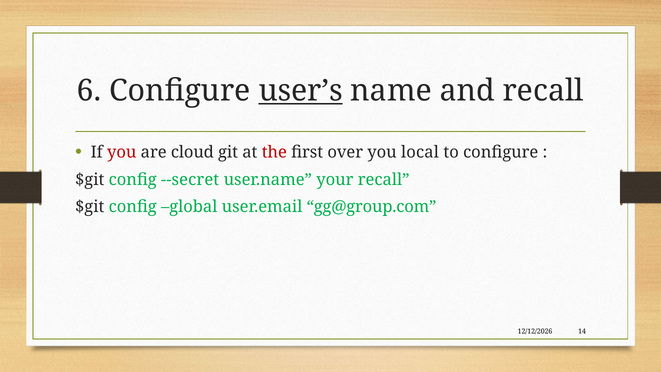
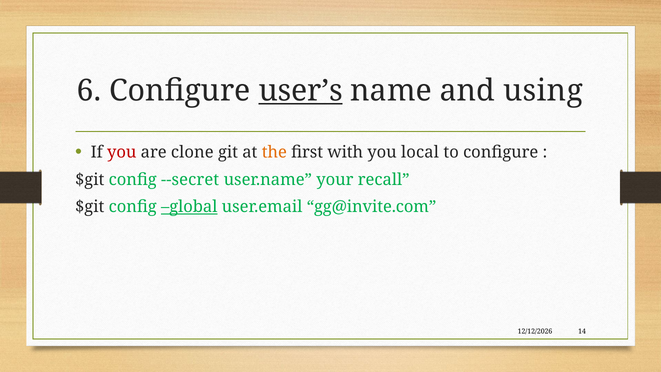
and recall: recall -> using (543, 91)
cloud: cloud -> clone (192, 152)
the colour: red -> orange (274, 152)
over: over -> with (345, 152)
global underline: none -> present (189, 207)
gg@group.com: gg@group.com -> gg@invite.com (372, 207)
